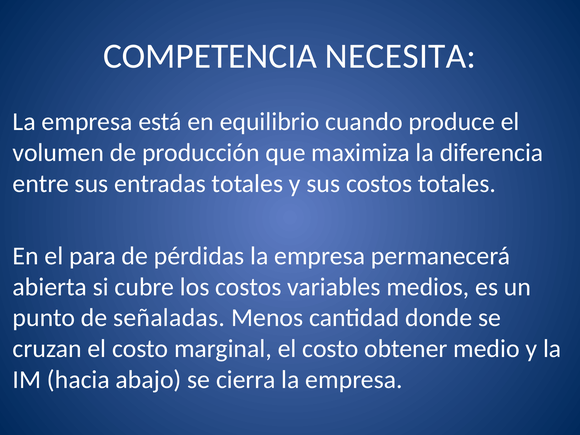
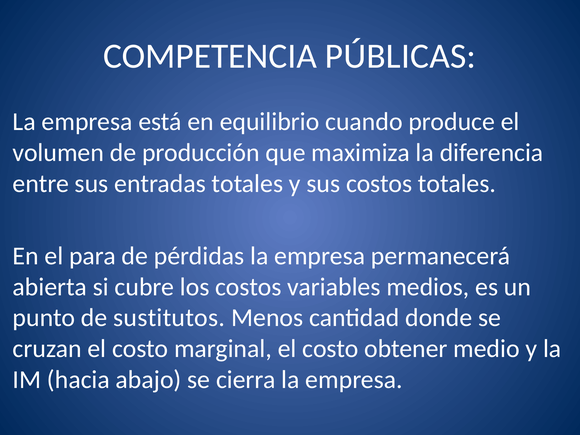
NECESITA: NECESITA -> PÚBLICAS (400, 56)
señaladas: señaladas -> sustitutos (169, 318)
